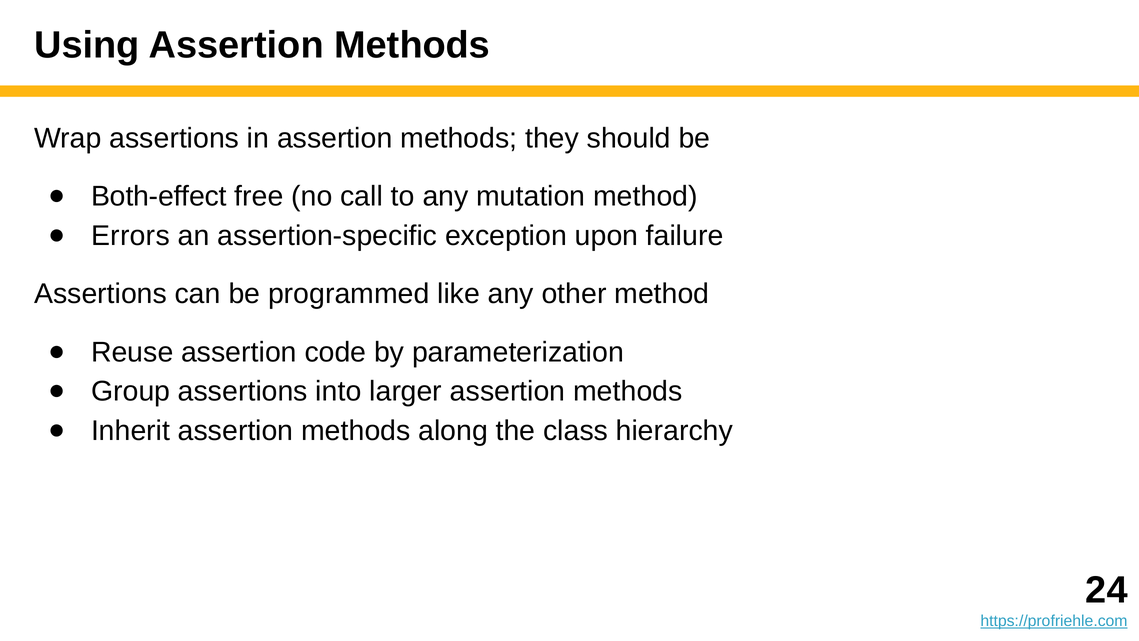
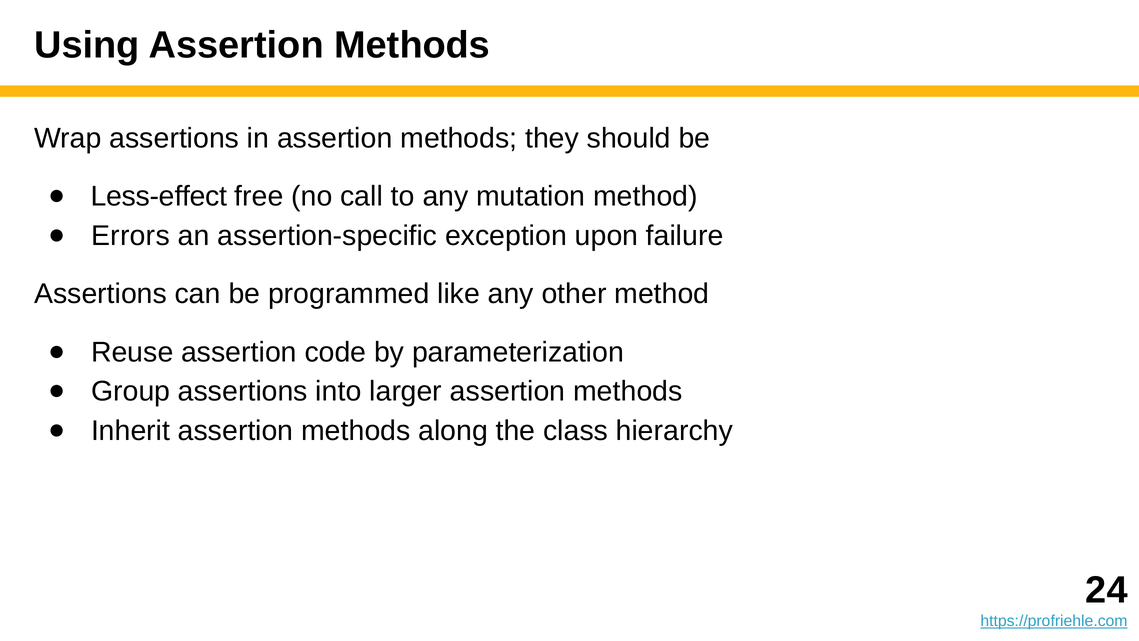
Both-effect: Both-effect -> Less-effect (159, 196)
